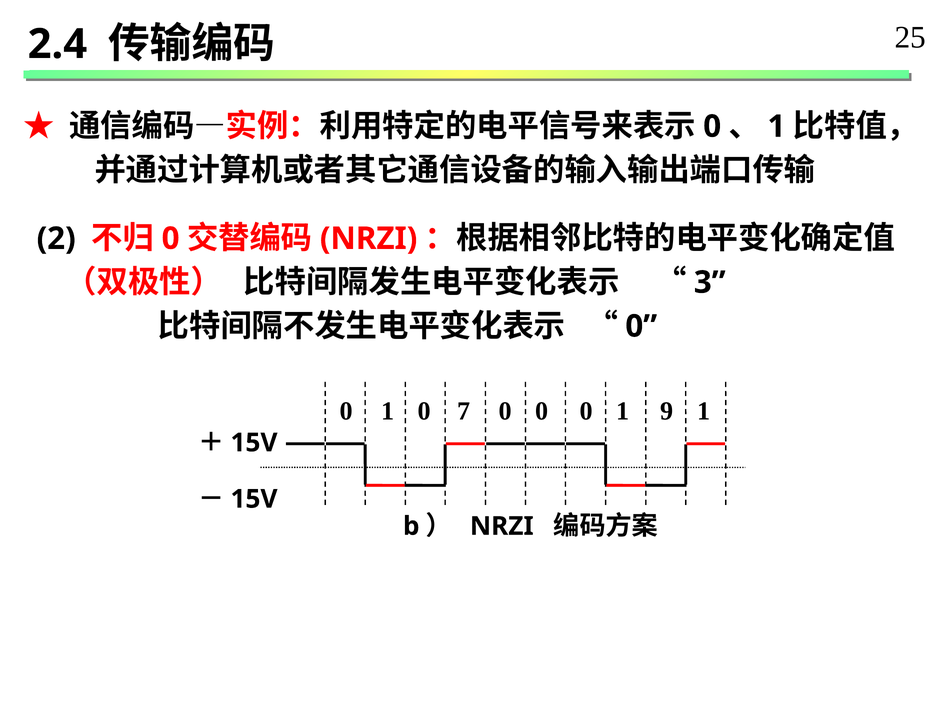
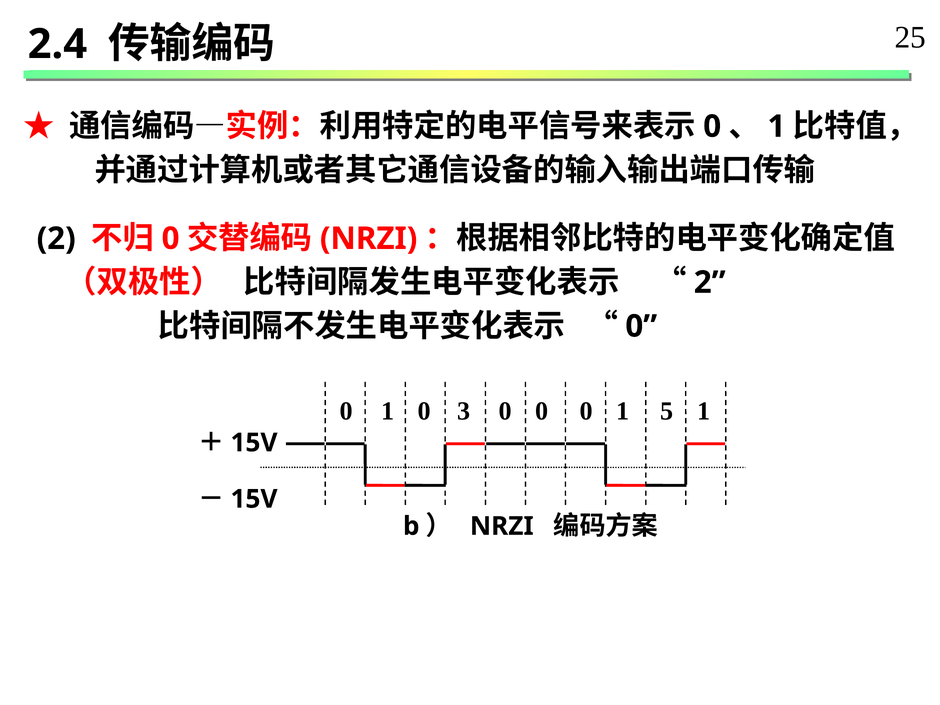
3: 3 -> 2 (710, 282)
7: 7 -> 3 (464, 411)
9: 9 -> 5 (667, 411)
